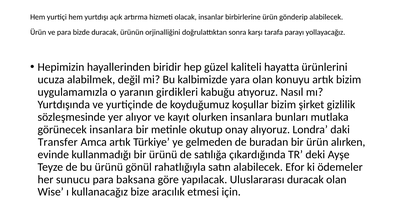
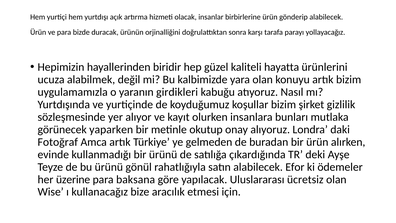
görünecek insanlara: insanlara -> yaparken (111, 129)
Transfer: Transfer -> Fotoğraf (58, 142)
sunucu: sunucu -> üzerine (73, 179)
Uluslararası duracak: duracak -> ücretsiz (305, 179)
